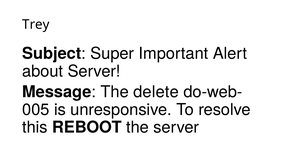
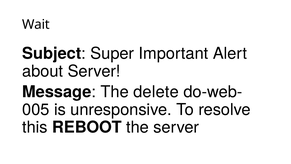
Trey: Trey -> Wait (36, 24)
